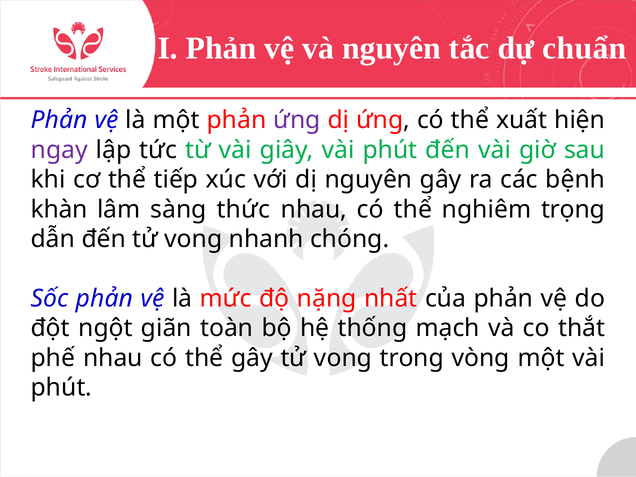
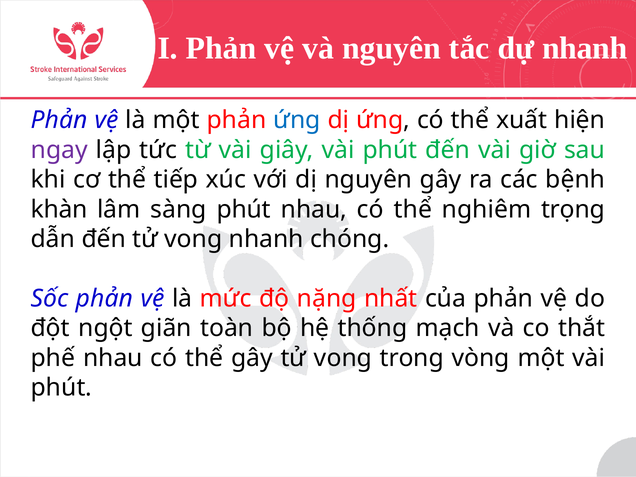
dự chuẩn: chuẩn -> nhanh (585, 48)
ứng colour: purple -> blue (297, 120)
sàng thức: thức -> phút (244, 209)
